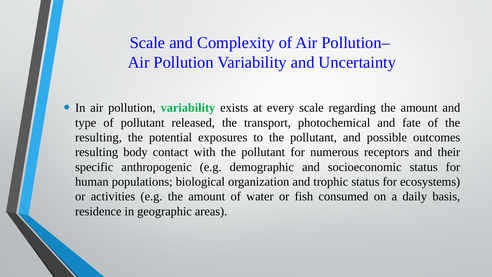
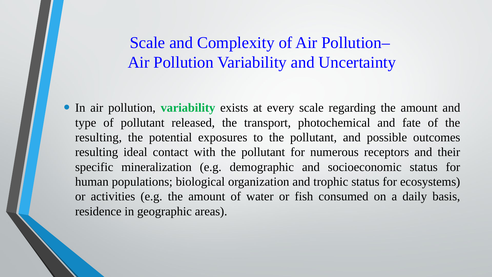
body: body -> ideal (135, 152)
anthropogenic: anthropogenic -> mineralization (157, 167)
